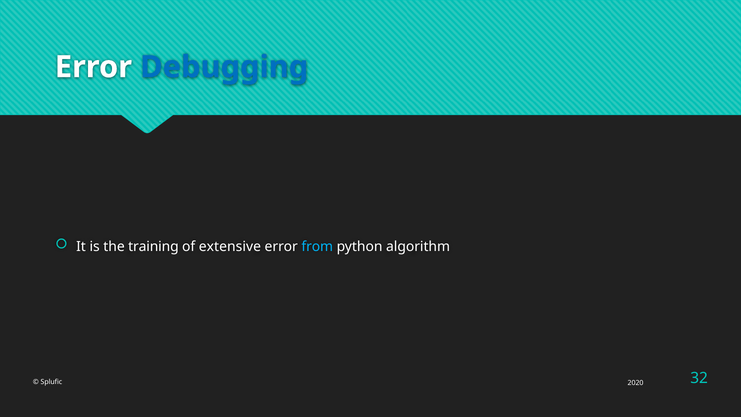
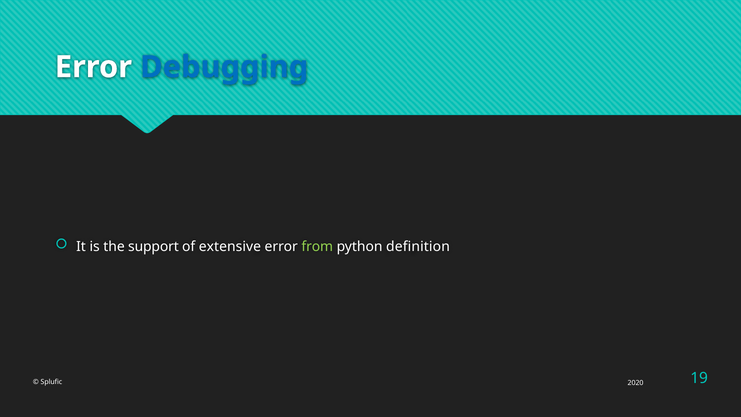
training: training -> support (153, 247)
from colour: light blue -> light green (317, 247)
algorithm: algorithm -> definition (418, 247)
32: 32 -> 19 (699, 378)
